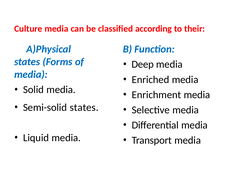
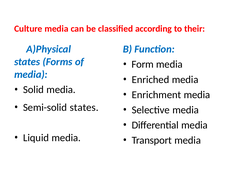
Deep: Deep -> Form (143, 64)
